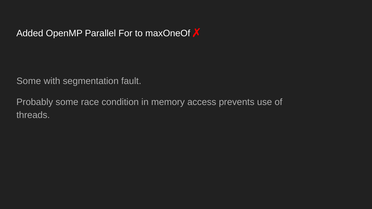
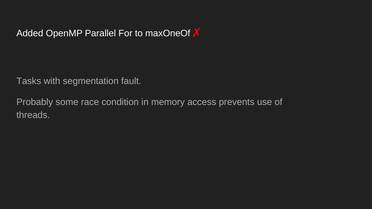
Some: Some -> Tasks (29, 81)
